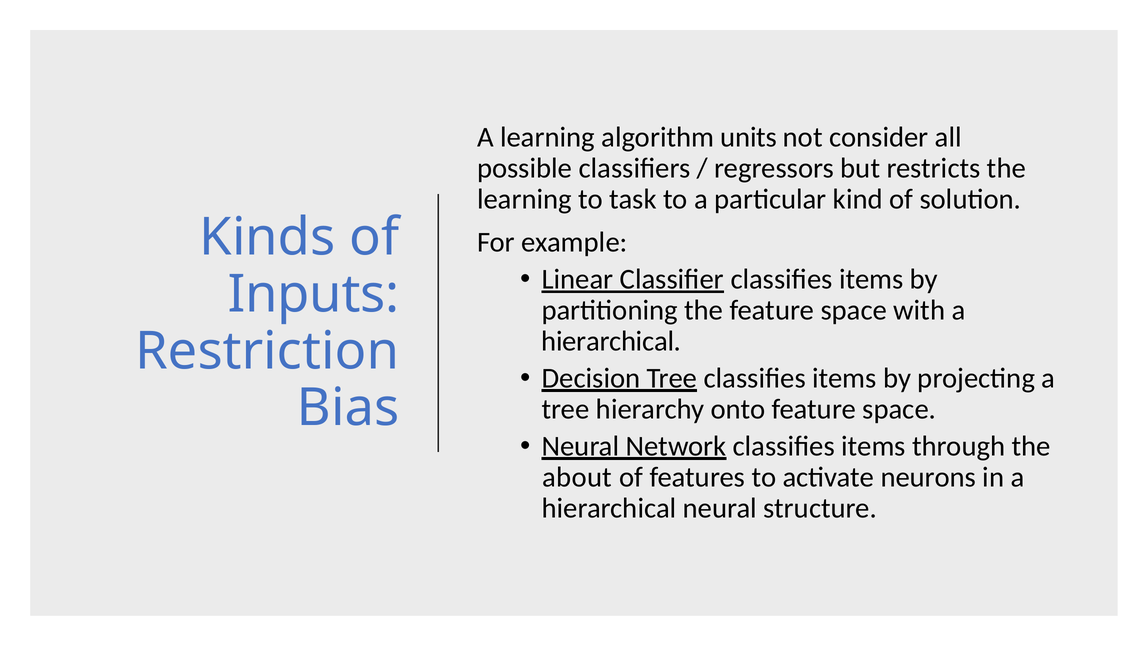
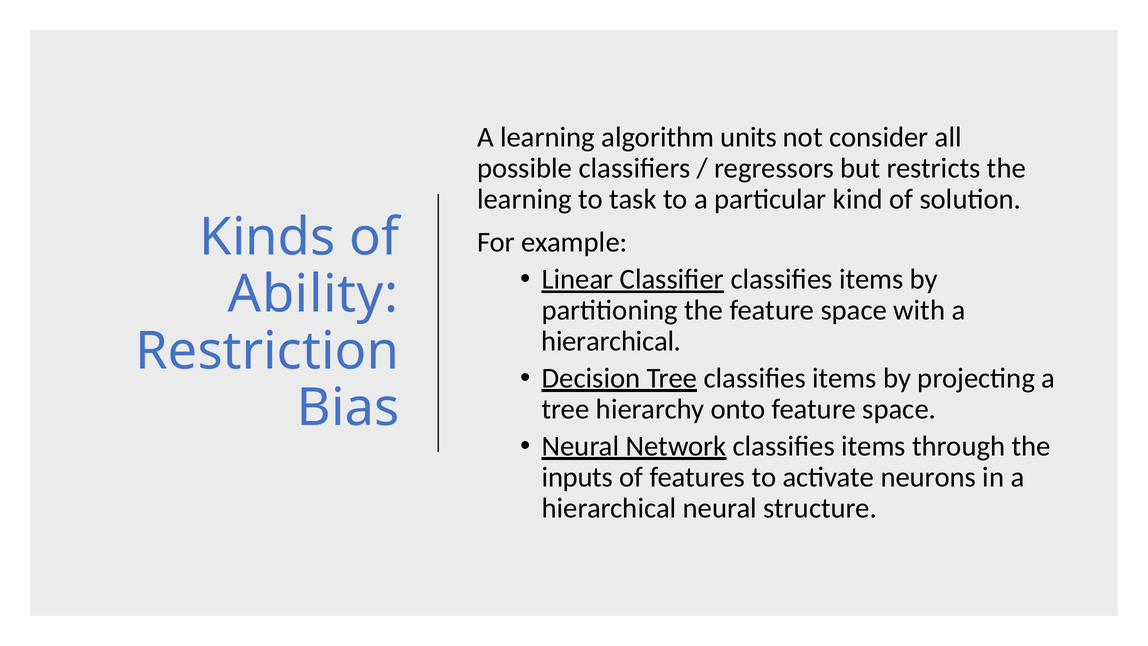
Inputs: Inputs -> Ability (313, 294)
about: about -> inputs (577, 477)
